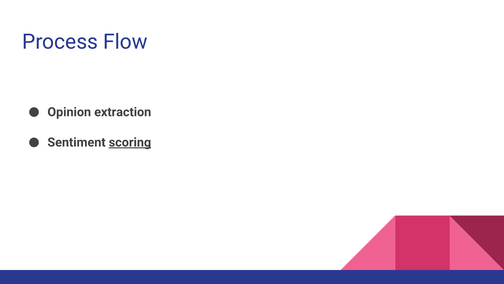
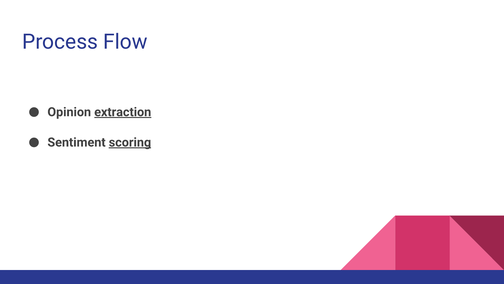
extraction underline: none -> present (123, 112)
